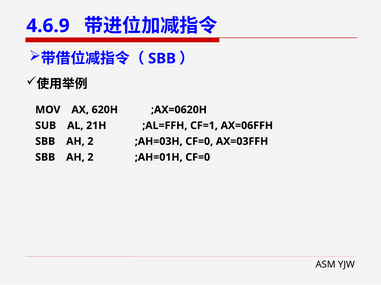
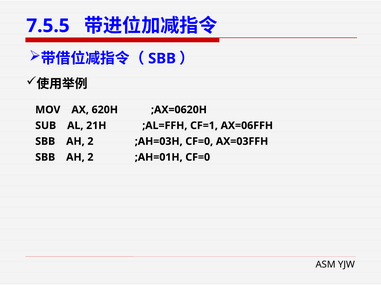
4.6.9: 4.6.9 -> 7.5.5 (48, 26)
